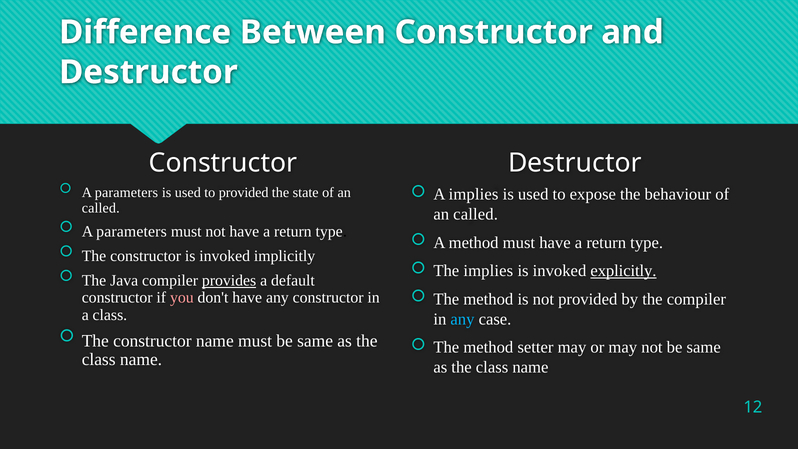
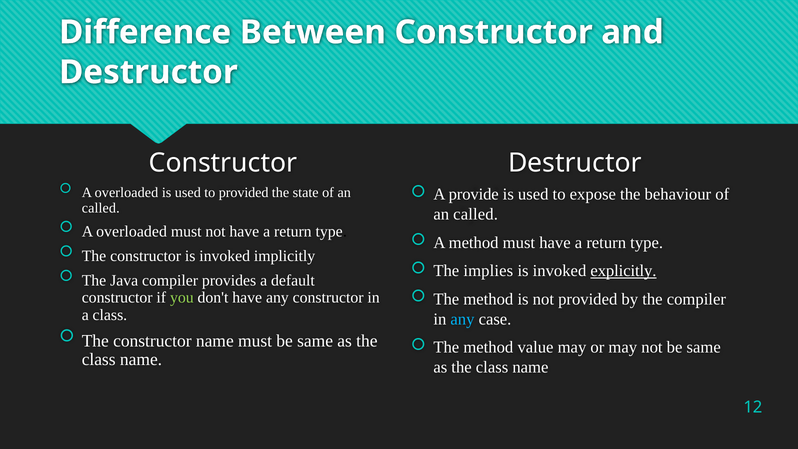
parameters: parameters -> overloaded (126, 193)
A implies: implies -> provide (474, 194)
parameters: parameters -> overloaded (132, 232)
provides underline: present -> none (229, 281)
you colour: pink -> light green (182, 298)
setter: setter -> value (535, 347)
